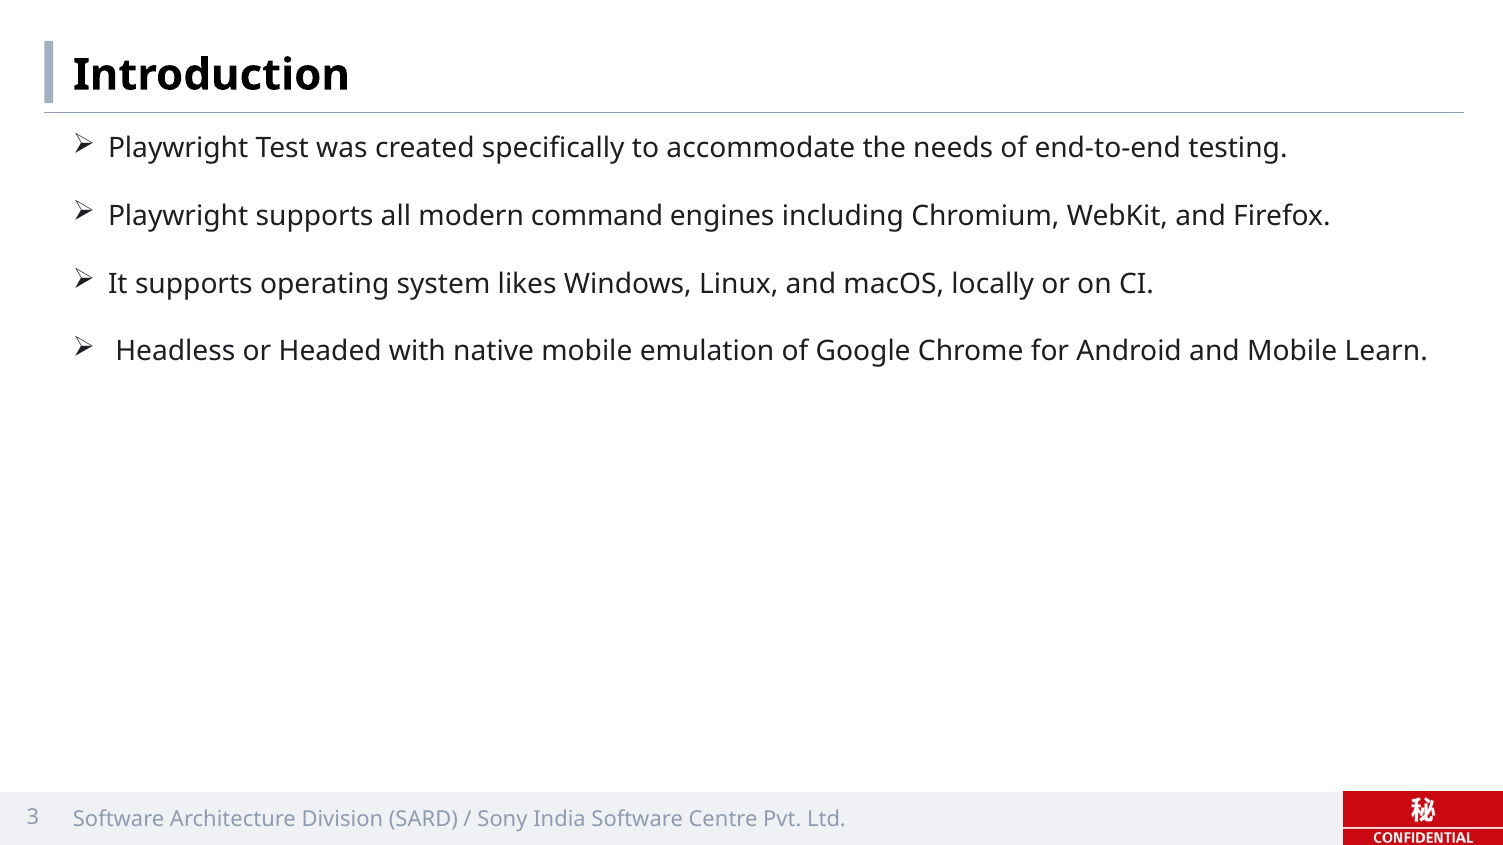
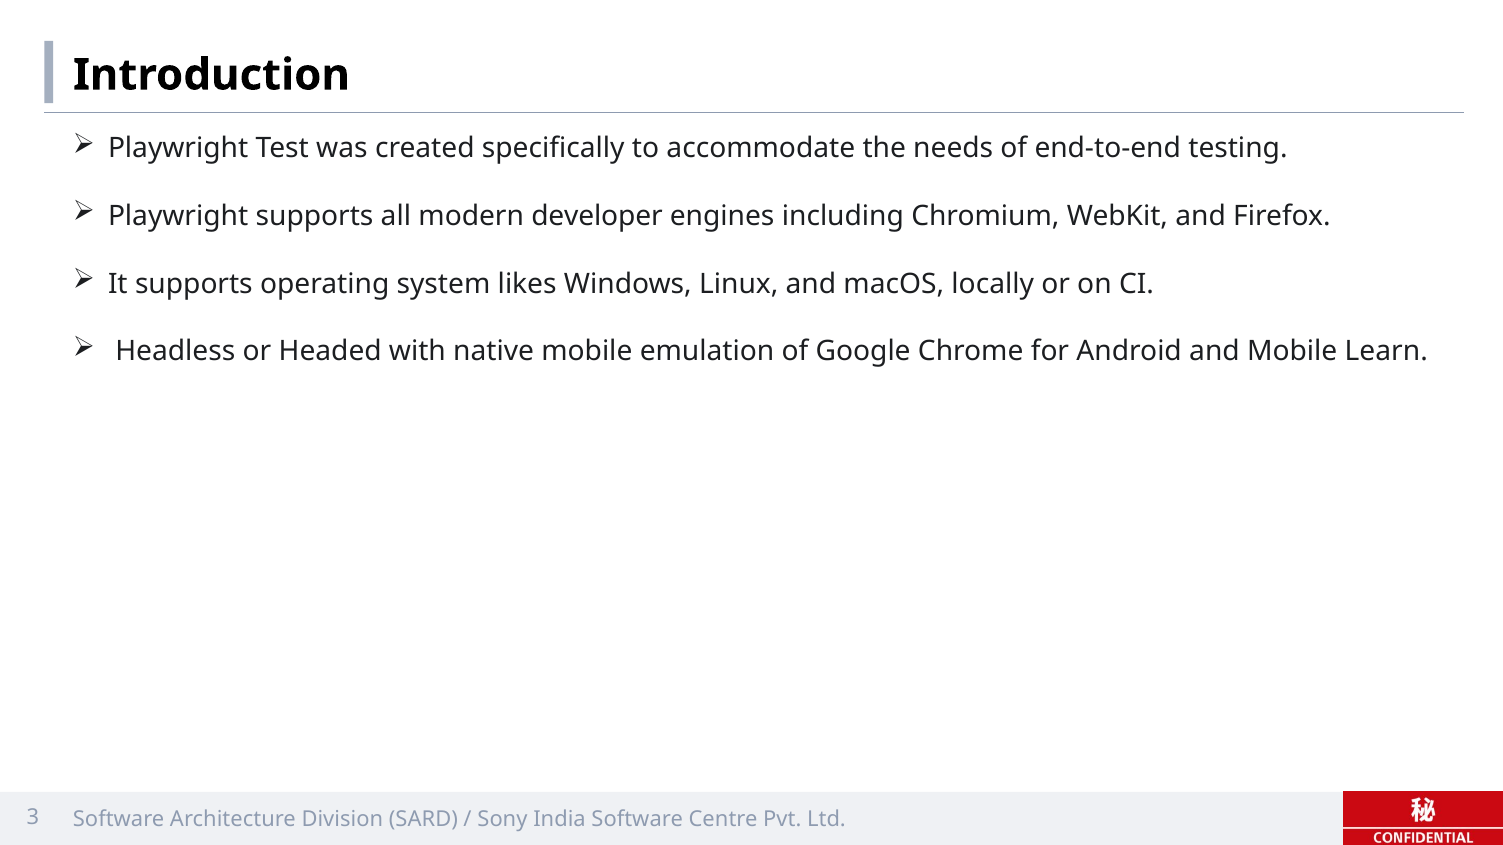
command: command -> developer (597, 216)
